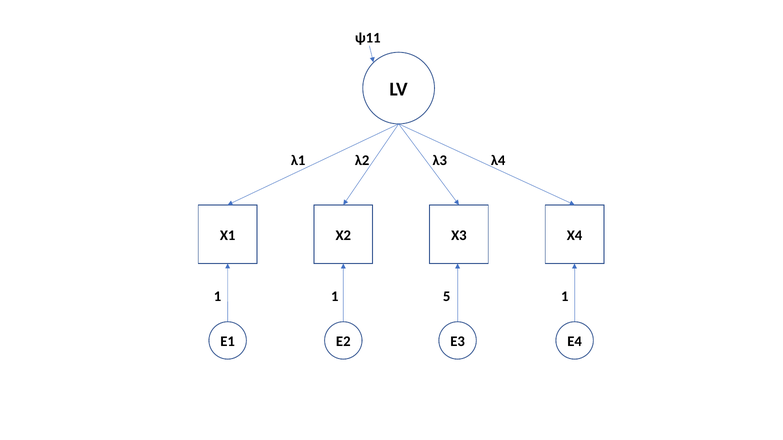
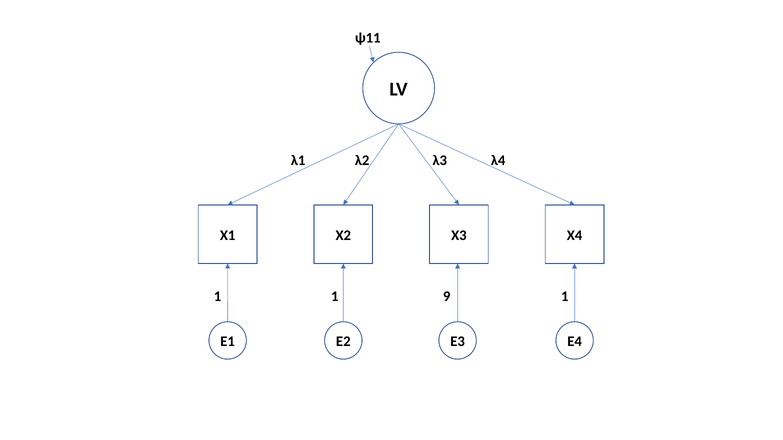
5: 5 -> 9 (447, 297)
